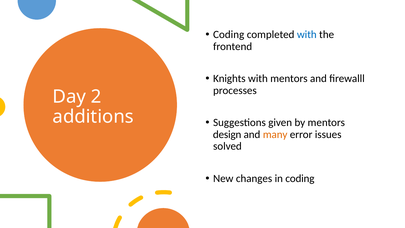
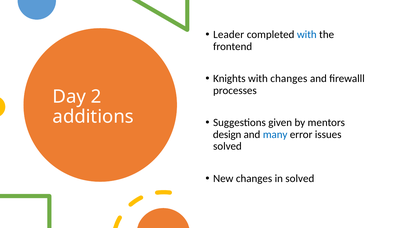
Coding: Coding -> Leader (229, 35)
with mentors: mentors -> changes (289, 79)
many colour: orange -> blue (275, 134)
in coding: coding -> solved (300, 178)
